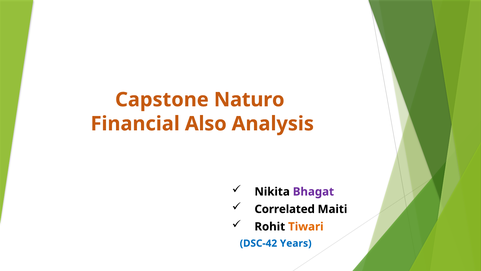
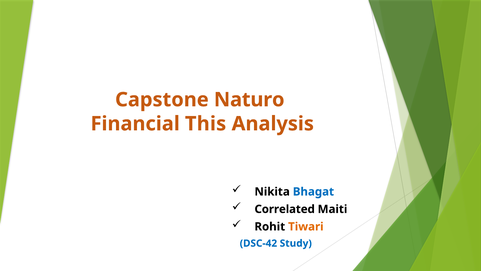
Also: Also -> This (206, 124)
Bhagat colour: purple -> blue (313, 191)
Years: Years -> Study (296, 243)
